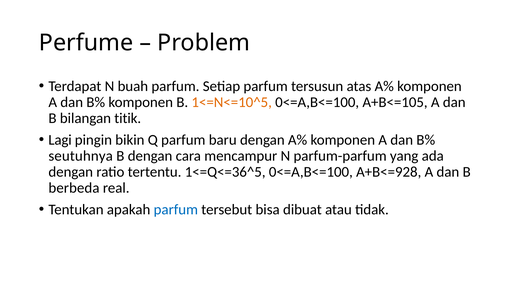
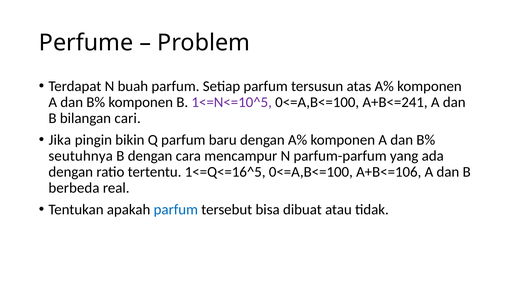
1<=N<=10^5 colour: orange -> purple (232, 102)
A+B<=105: A+B<=105 -> A+B<=241 (395, 102)
titik: titik -> cari (128, 118)
Lagi: Lagi -> Jika (60, 140)
1<=Q<=36^5: 1<=Q<=36^5 -> 1<=Q<=16^5 (225, 172)
A+B<=928: A+B<=928 -> A+B<=106 (389, 172)
